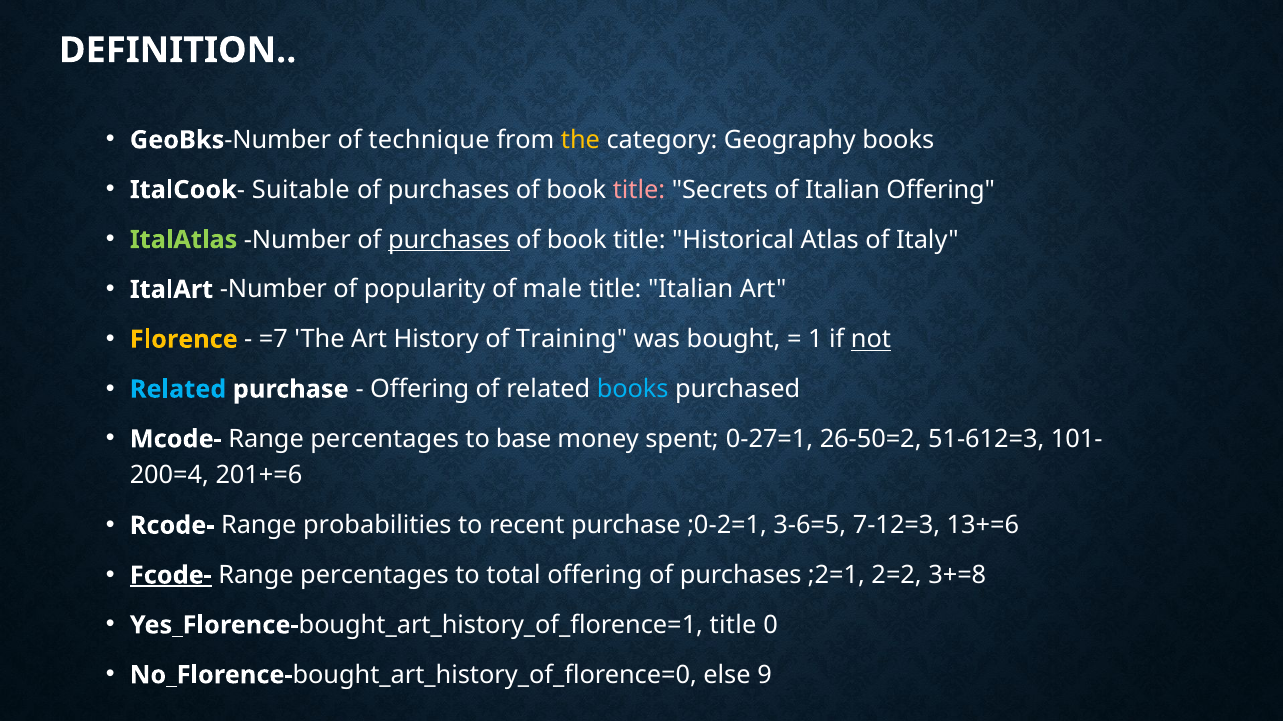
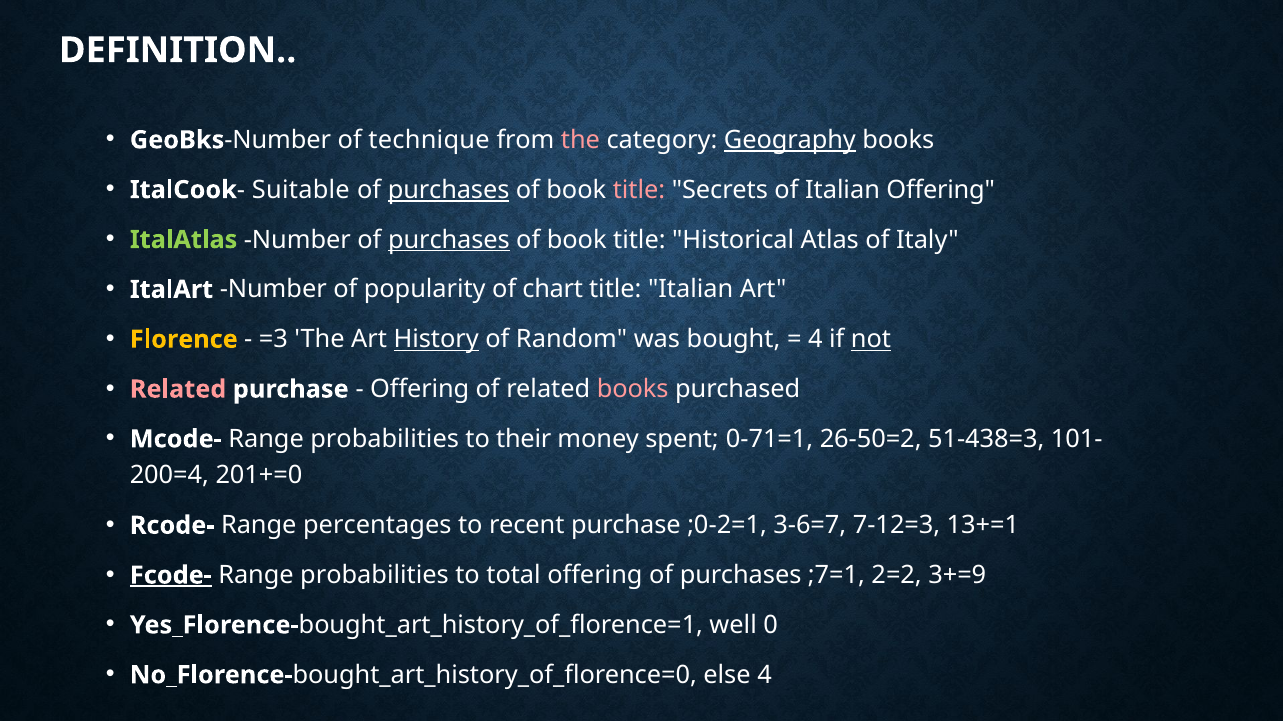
the colour: yellow -> pink (580, 140)
Geography underline: none -> present (790, 140)
purchases underline: none -> present (449, 190)
male: male -> chart (553, 290)
=7: =7 -> =3 (273, 340)
History underline: none -> present (436, 340)
Training: Training -> Random (572, 340)
1: 1 -> 4 (815, 340)
Related colour: light blue -> pink (178, 390)
books colour: light blue -> pink (633, 390)
Mcode- Range percentages: percentages -> probabilities (385, 439)
base: base -> their (524, 439)
0-27=1: 0-27=1 -> 0-71=1 (770, 439)
51-612=3: 51-612=3 -> 51-438=3 (986, 439)
201+=6: 201+=6 -> 201+=0 (259, 476)
probabilities: probabilities -> percentages (377, 526)
3-6=5: 3-6=5 -> 3-6=7 (810, 526)
13+=6: 13+=6 -> 13+=1 (983, 526)
percentages: percentages -> probabilities (375, 576)
;2=1: ;2=1 -> ;7=1 (836, 576)
3+=8: 3+=8 -> 3+=9 (957, 576)
title: title -> well (733, 626)
else 9: 9 -> 4 (765, 676)
